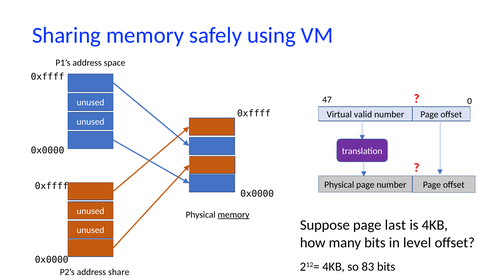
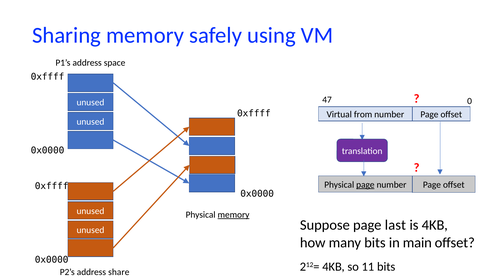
valid: valid -> from (363, 114)
page underline: none -> present (365, 185)
level: level -> main (417, 243)
83: 83 -> 11 (368, 267)
